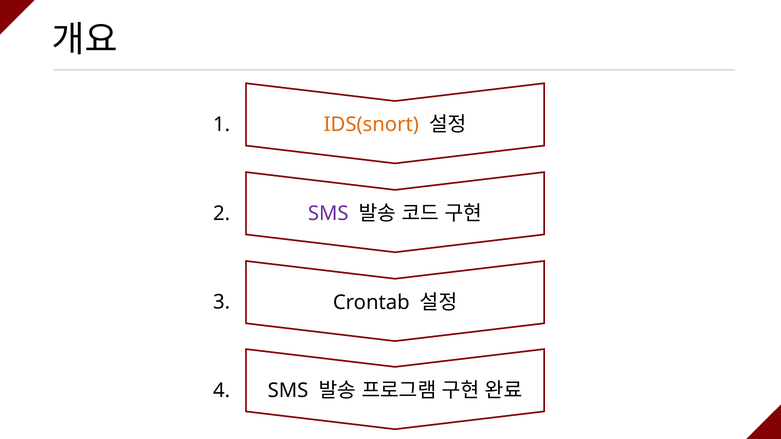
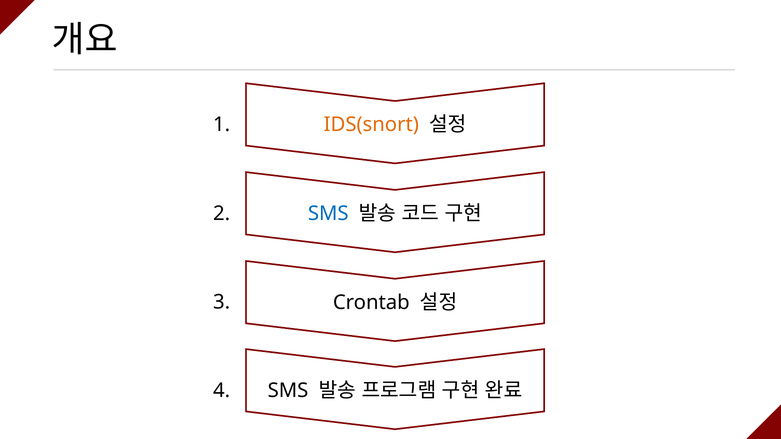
SMS colour: purple -> blue (328, 214)
